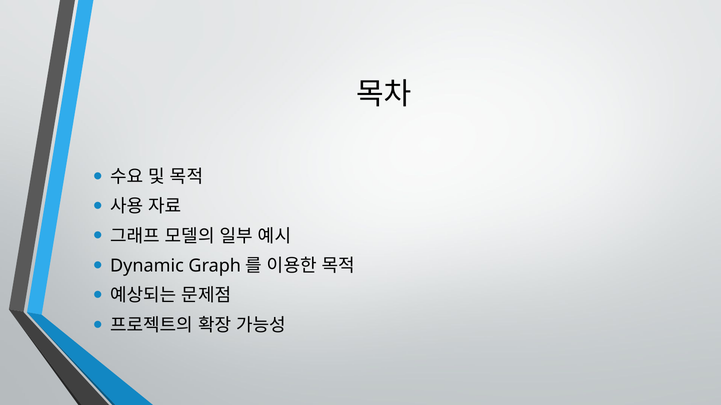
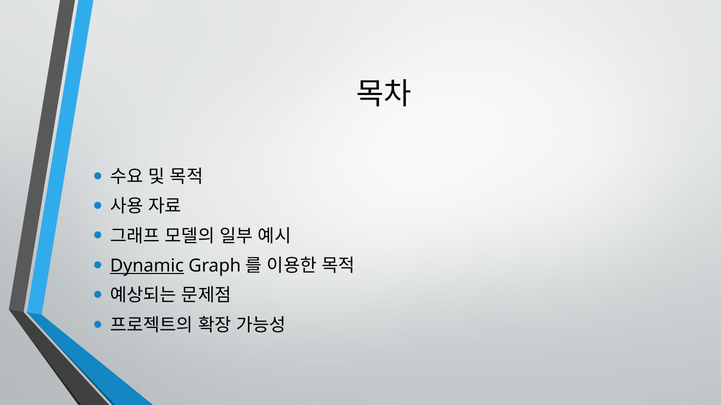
Dynamic underline: none -> present (147, 266)
